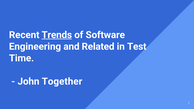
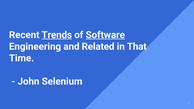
Software underline: none -> present (105, 35)
Test: Test -> That (137, 47)
Together: Together -> Selenium (62, 81)
